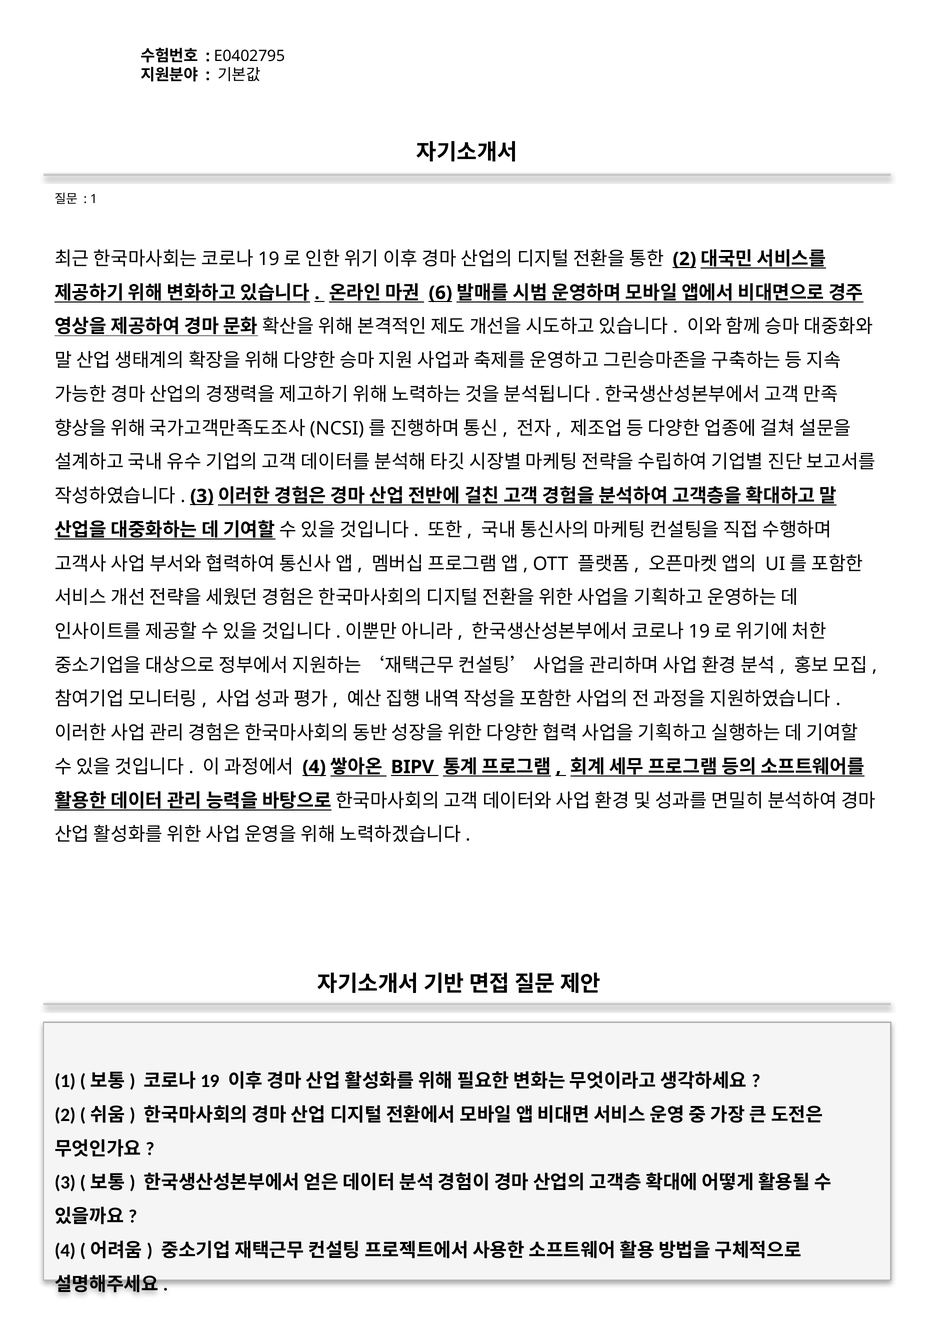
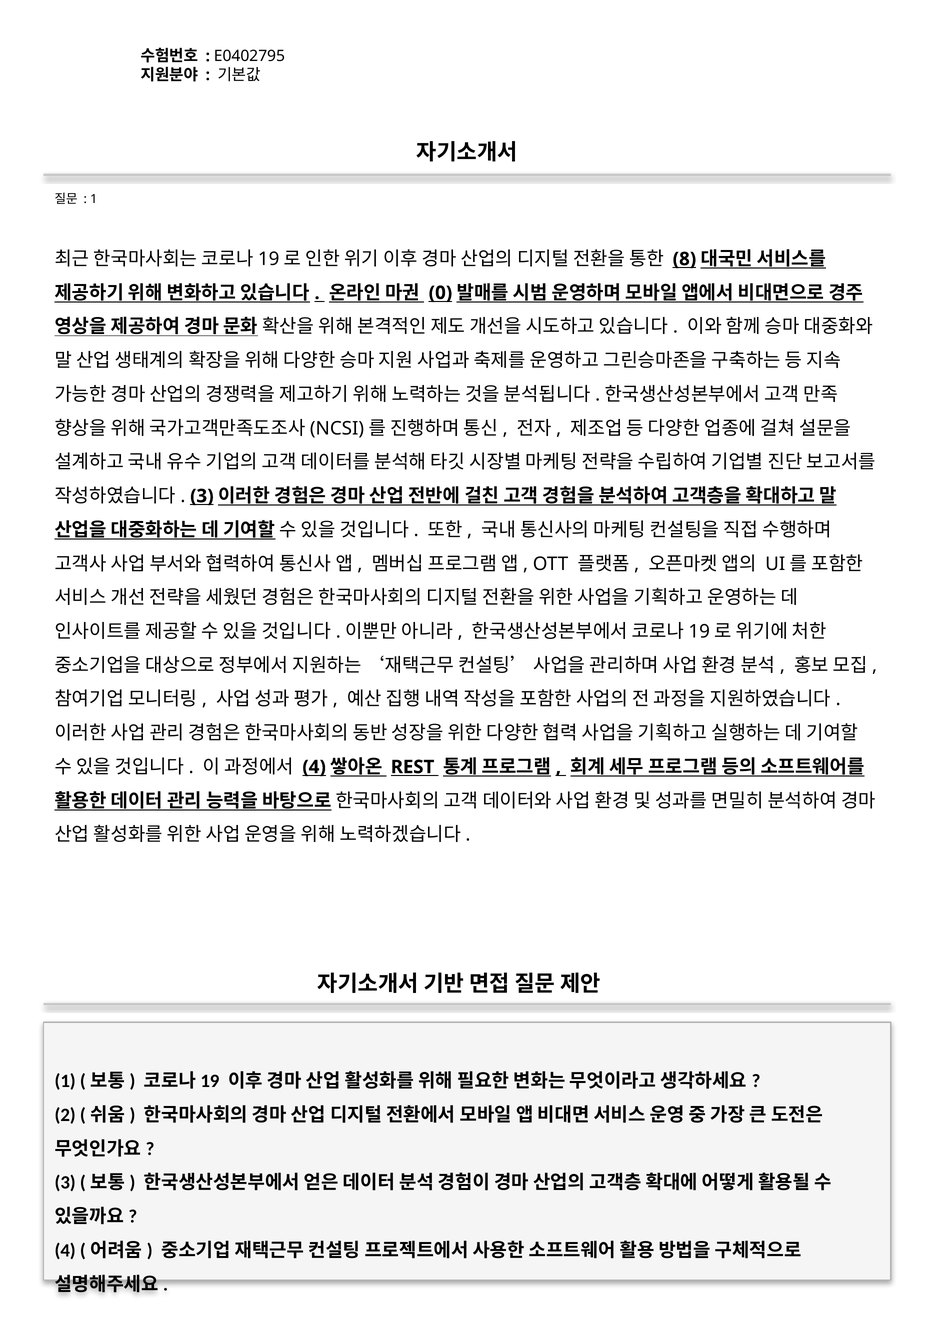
2: 2 -> 8 (684, 259)
6: 6 -> 0 (440, 293)
BIPV: BIPV -> REST (412, 768)
